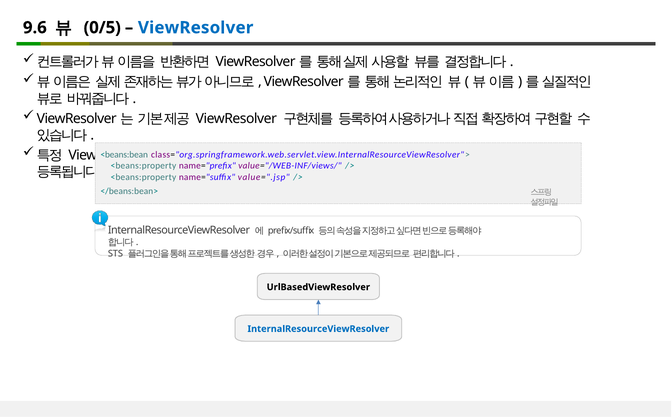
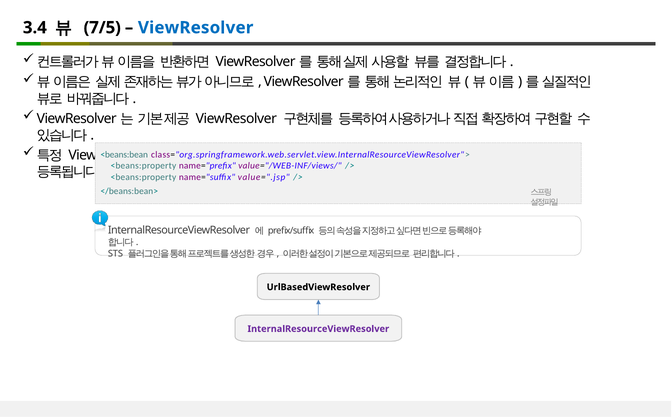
9.6: 9.6 -> 3.4 (35, 28)
0/5: 0/5 -> 7/5 (102, 28)
InternalResourceViewResolver colour: blue -> purple (318, 329)
